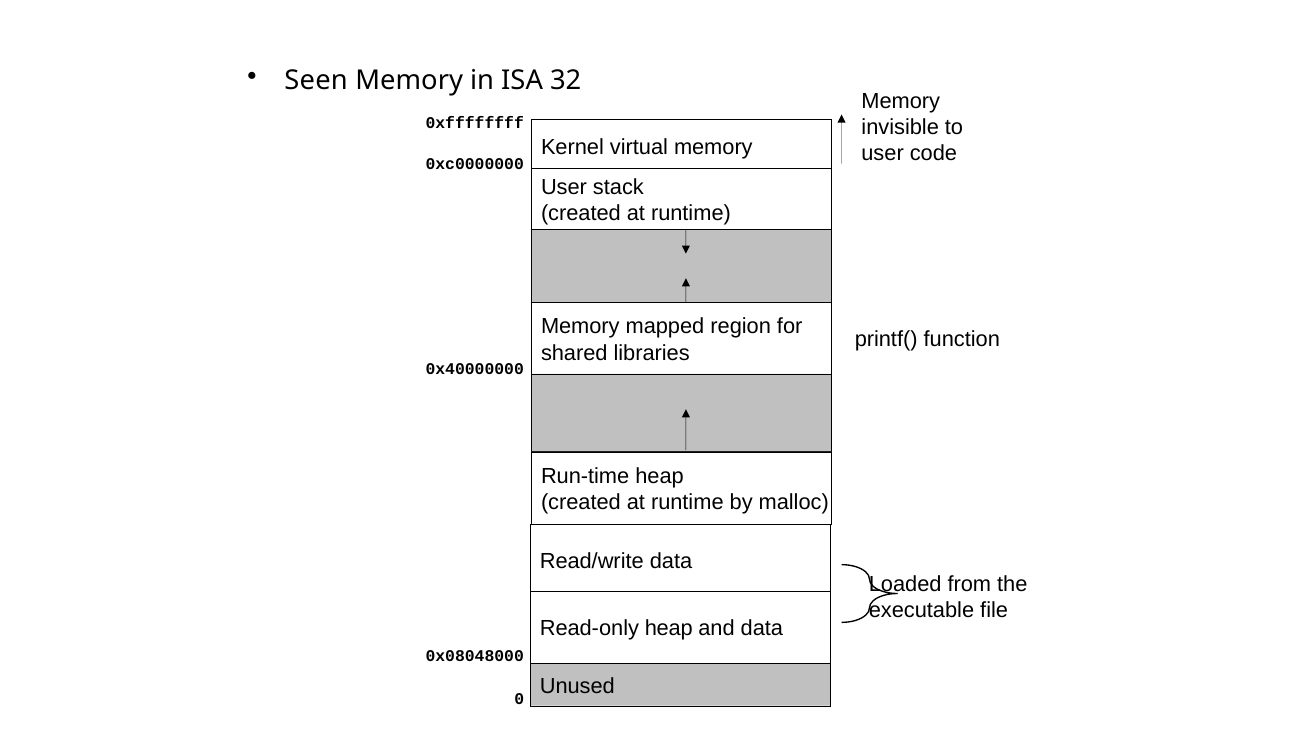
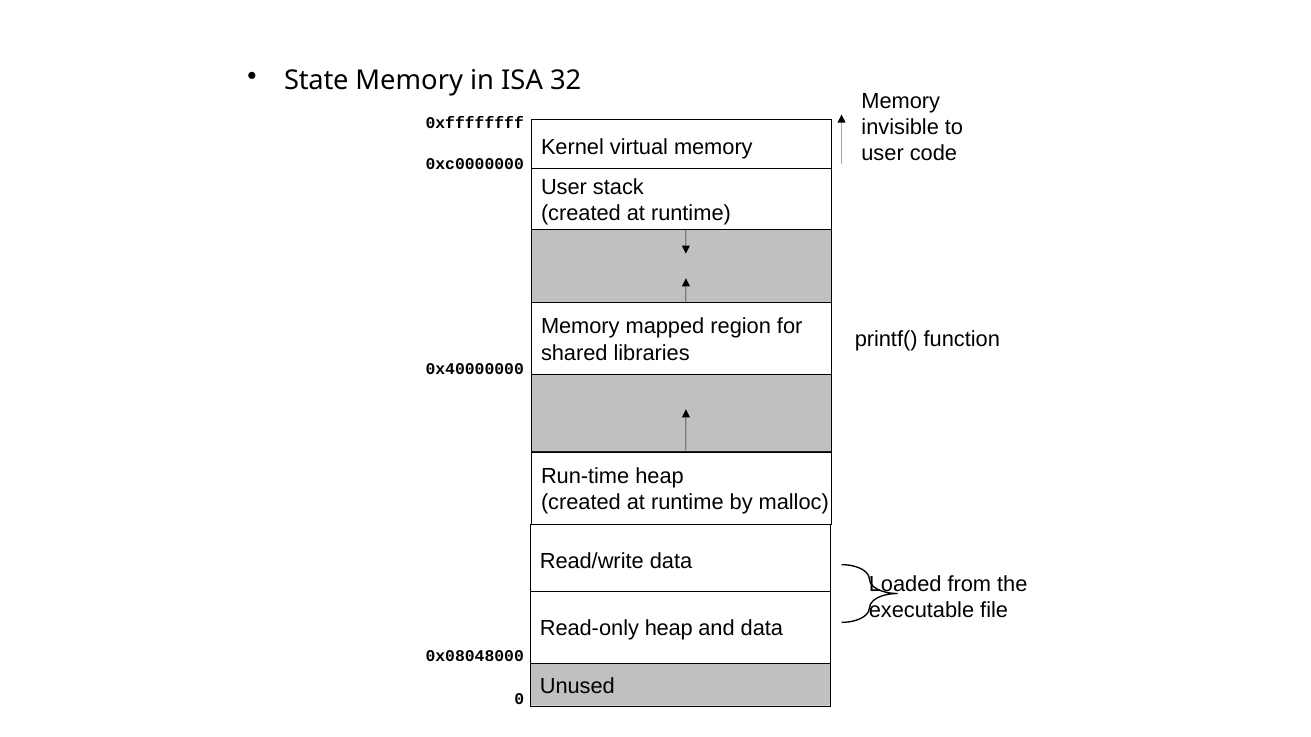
Seen: Seen -> State (316, 81)
